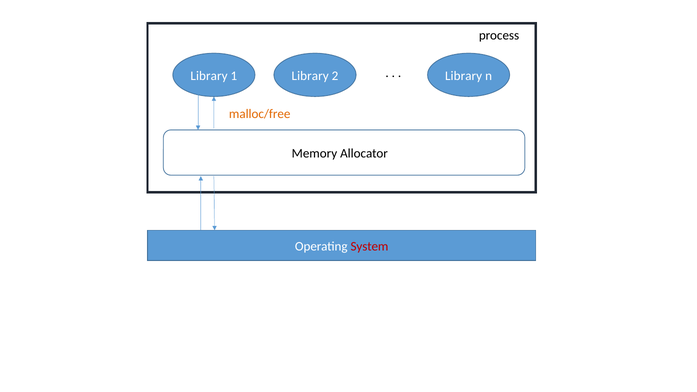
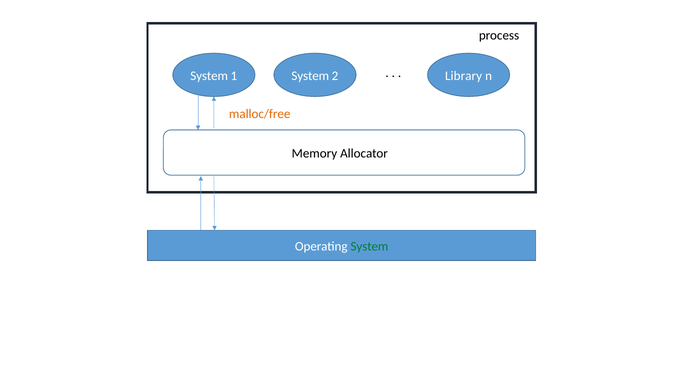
Library: Library -> System (209, 76)
Library: Library -> System (310, 76)
System colour: red -> green (369, 246)
